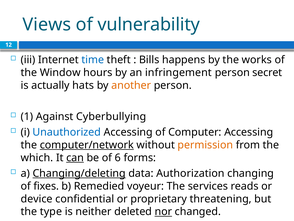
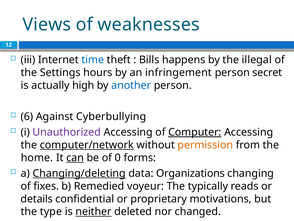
vulnerability: vulnerability -> weaknesses (149, 25)
works: works -> illegal (257, 60)
Window: Window -> Settings (60, 72)
hats: hats -> high (83, 85)
another colour: orange -> blue (131, 85)
1: 1 -> 6 (27, 116)
Unauthorized colour: blue -> purple (67, 132)
Computer underline: none -> present (195, 132)
which: which -> home (37, 157)
6: 6 -> 0 (118, 157)
Authorization: Authorization -> Organizations (190, 173)
services: services -> typically (208, 186)
device: device -> details (37, 198)
threatening: threatening -> motivations (221, 198)
neither underline: none -> present (94, 211)
nor underline: present -> none (163, 211)
